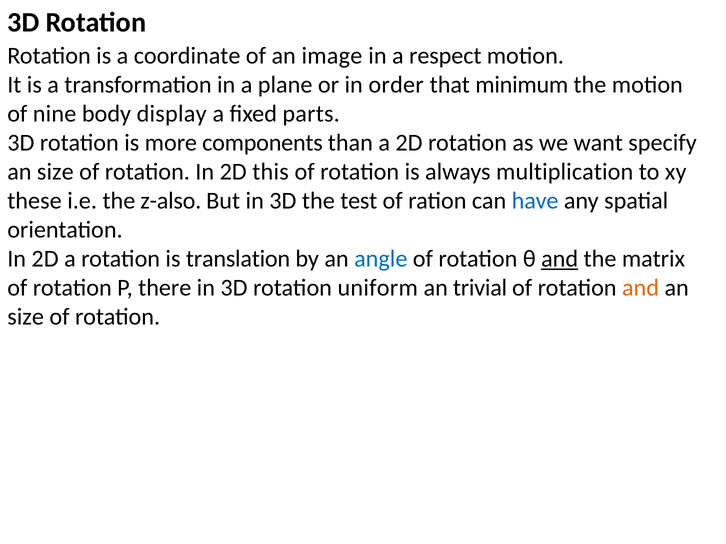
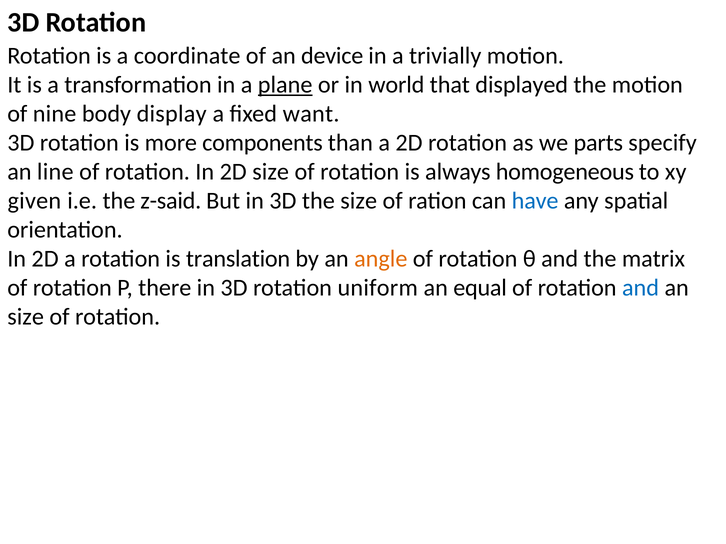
image: image -> device (332, 56)
respect: respect -> trivially (445, 56)
plane underline: none -> present (285, 85)
order: order -> world (396, 85)
minimum: minimum -> displayed (522, 85)
parts: parts -> want (311, 114)
want: want -> parts (598, 143)
size: size -> line (55, 172)
2D this: this -> size (271, 172)
multiplication: multiplication -> homogeneous (565, 172)
these: these -> given (34, 201)
z-also: z-also -> z-said (171, 201)
the test: test -> size (359, 201)
angle colour: blue -> orange (381, 259)
and underline: present -> none (560, 259)
trivial: trivial -> equal (480, 288)
and colour: orange -> blue (641, 288)
